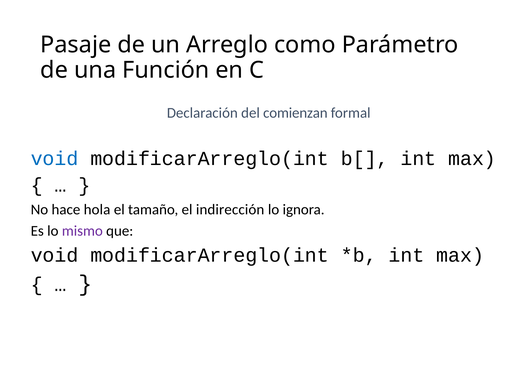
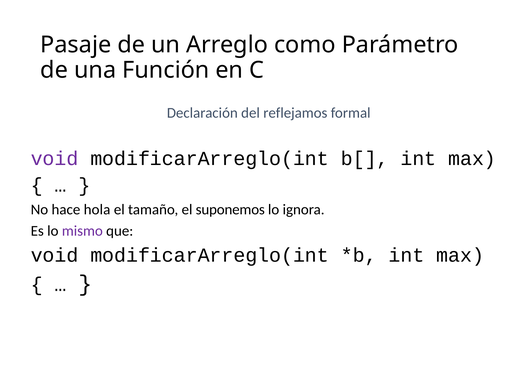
comienzan: comienzan -> reflejamos (295, 113)
void colour: blue -> purple (55, 159)
indirección: indirección -> suponemos (230, 210)
